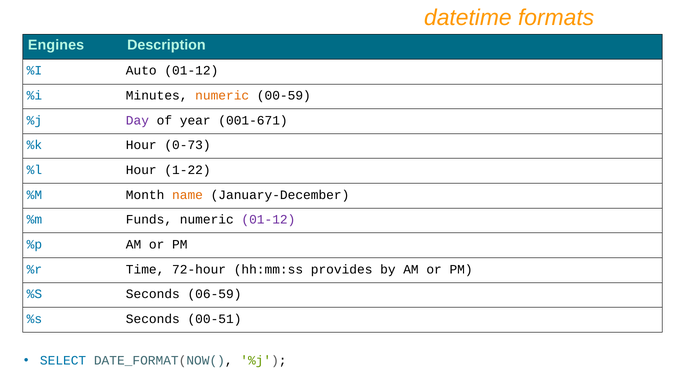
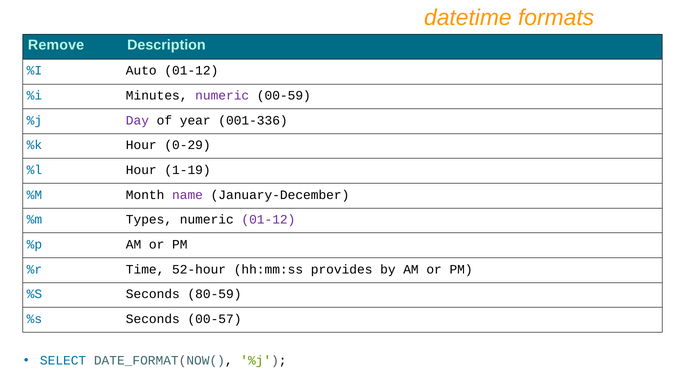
Engines: Engines -> Remove (56, 45)
numeric colour: orange -> purple (222, 96)
001-671: 001-671 -> 001-336 (253, 120)
0-73: 0-73 -> 0-29 (188, 145)
1-22: 1-22 -> 1-19 (188, 170)
name colour: orange -> purple (188, 195)
Funds: Funds -> Types (149, 220)
72-hour: 72-hour -> 52-hour (199, 270)
06-59: 06-59 -> 80-59 (214, 294)
00-51: 00-51 -> 00-57 (214, 319)
